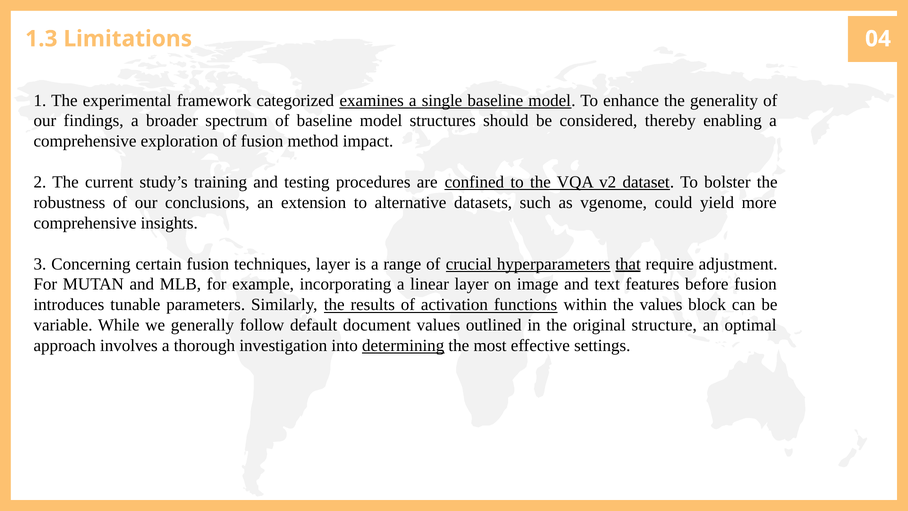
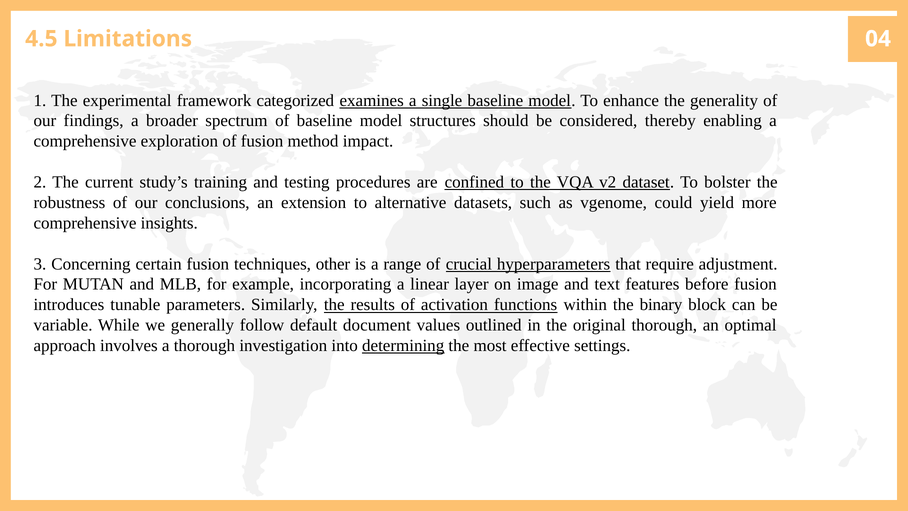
1.3: 1.3 -> 4.5 (41, 39)
techniques layer: layer -> other (333, 264)
that underline: present -> none (628, 264)
the values: values -> binary (661, 305)
original structure: structure -> thorough (664, 325)
